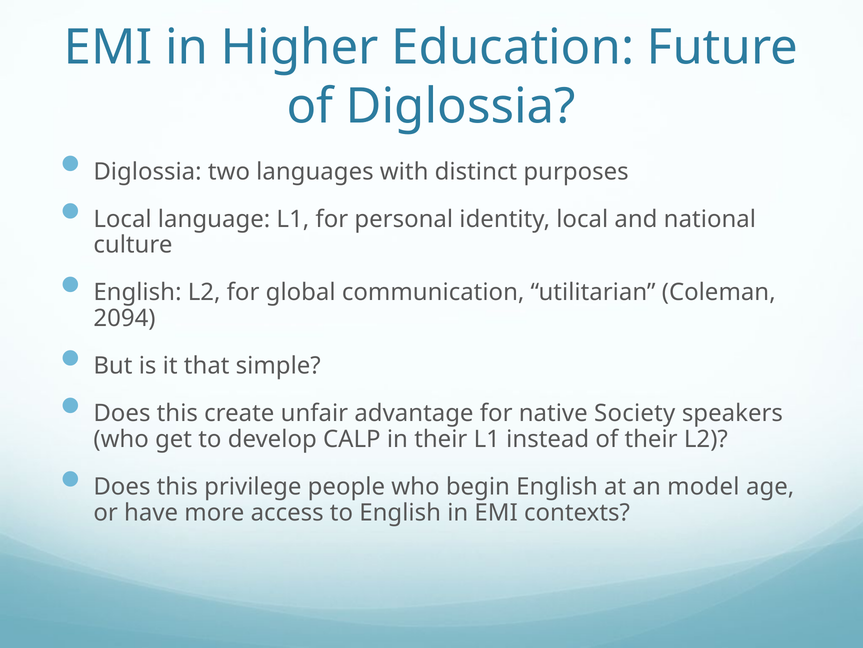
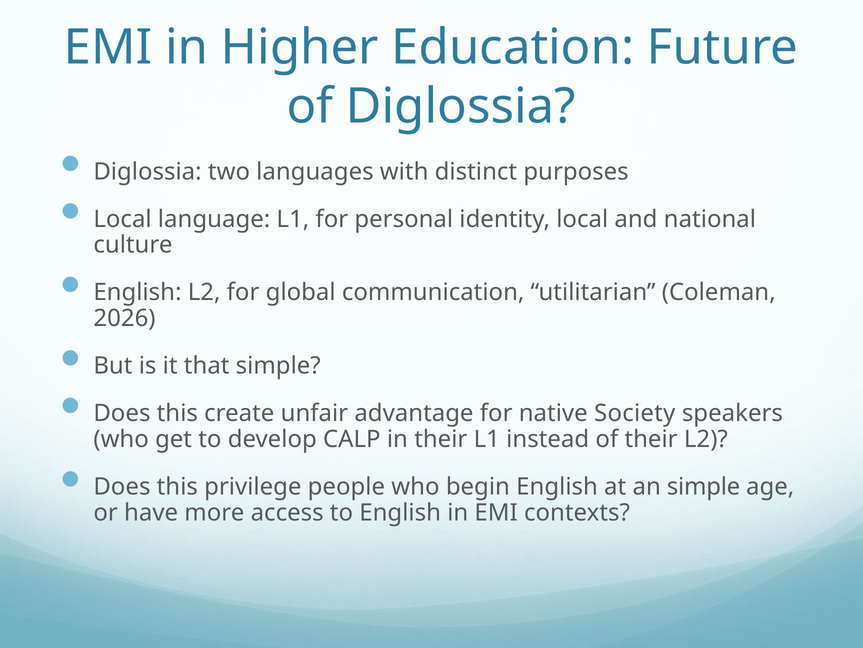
2094: 2094 -> 2026 (124, 318)
an model: model -> simple (704, 486)
